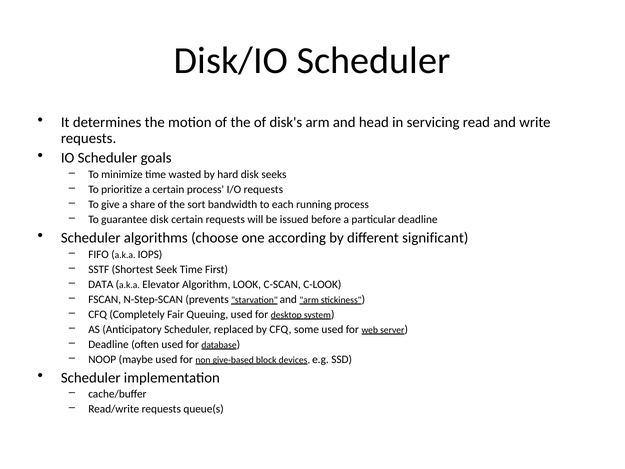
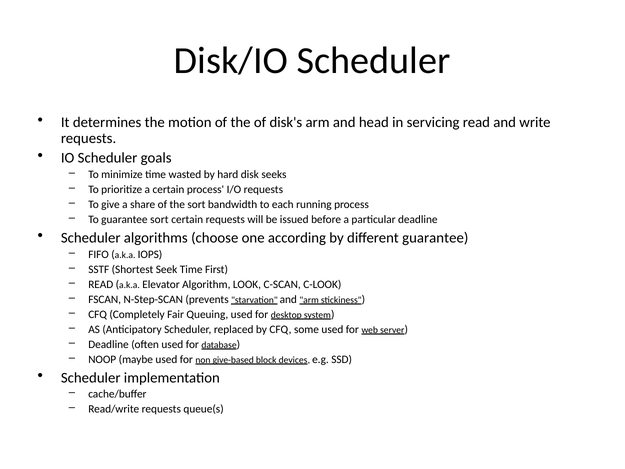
guarantee disk: disk -> sort (159, 219)
different significant: significant -> guarantee (435, 238)
DATA: DATA -> READ (101, 284)
